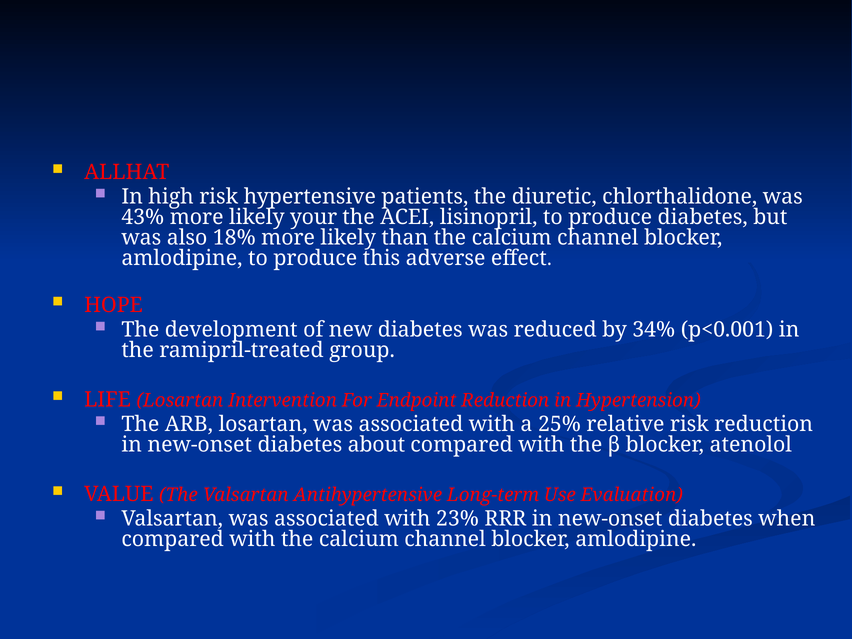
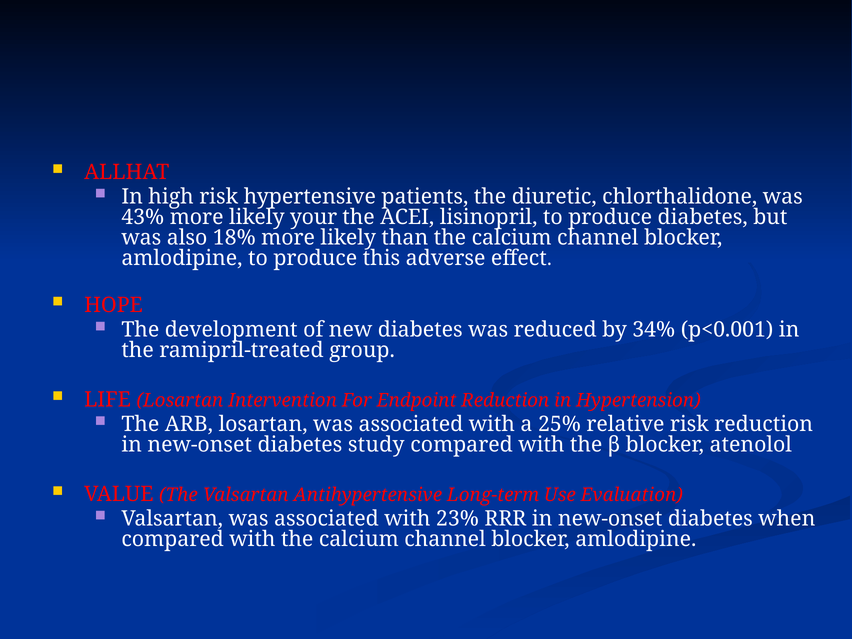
about: about -> study (376, 445)
